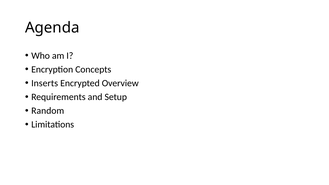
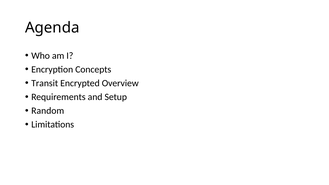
Inserts: Inserts -> Transit (45, 83)
